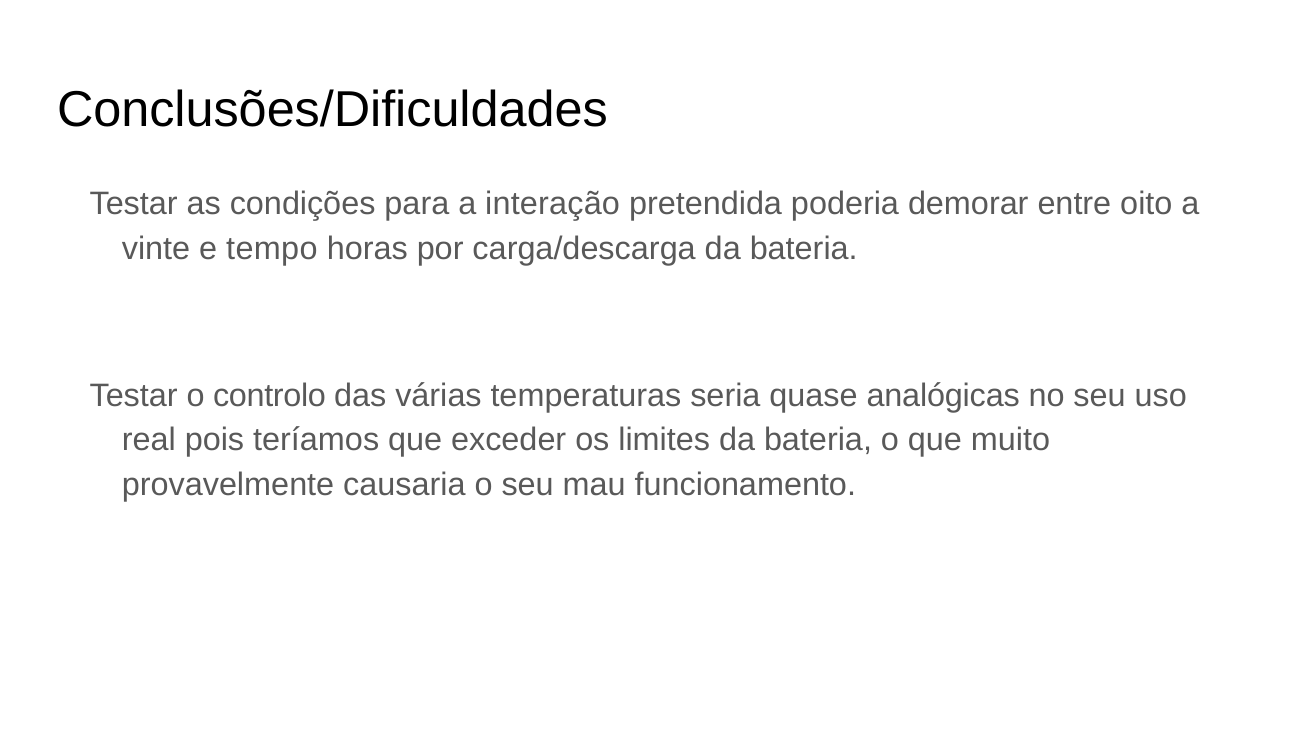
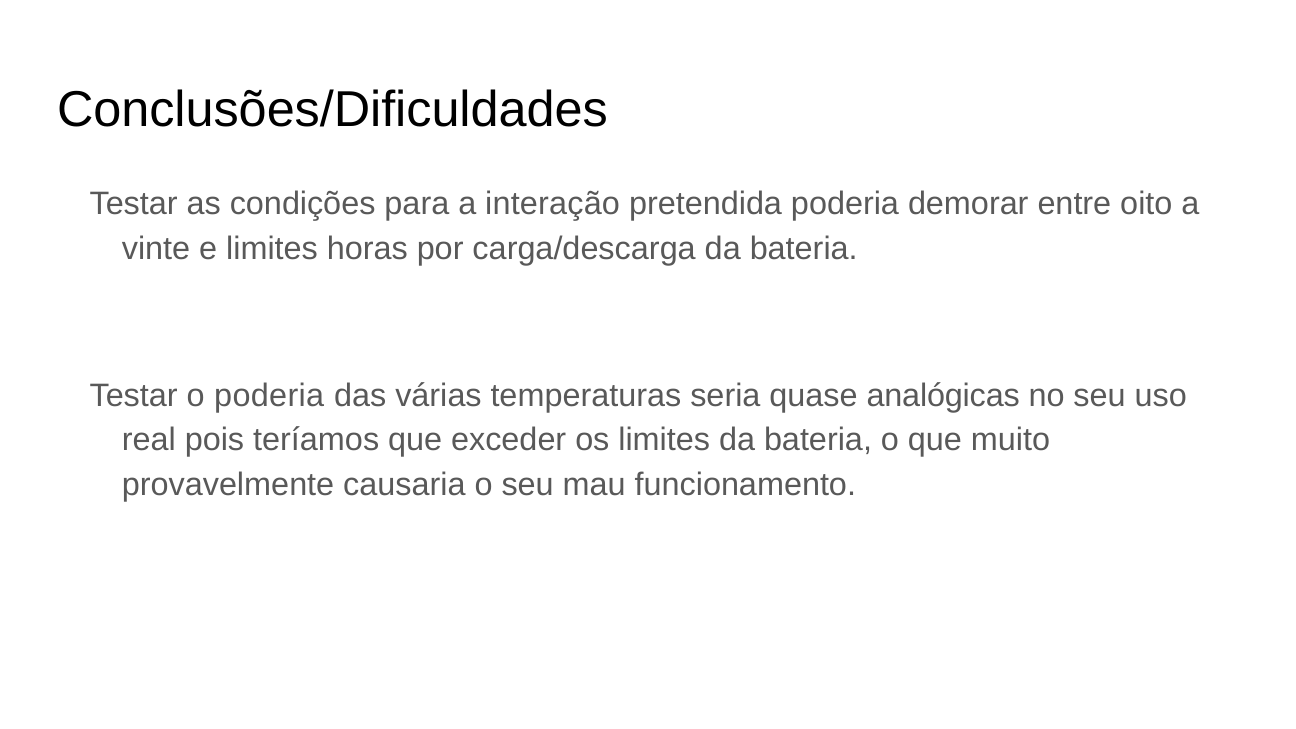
e tempo: tempo -> limites (272, 249)
o controlo: controlo -> poderia (269, 395)
